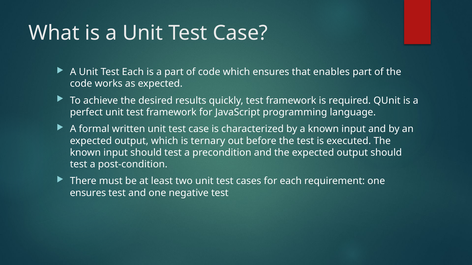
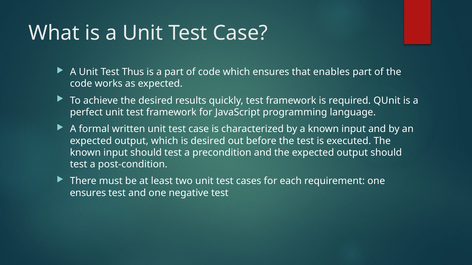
Test Each: Each -> Thus (133, 72)
is ternary: ternary -> desired (208, 141)
